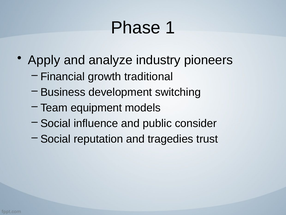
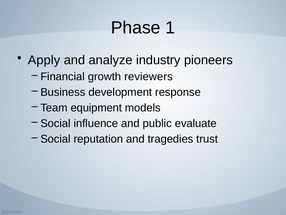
traditional: traditional -> reviewers (149, 76)
switching: switching -> response (178, 92)
consider: consider -> evaluate (196, 123)
